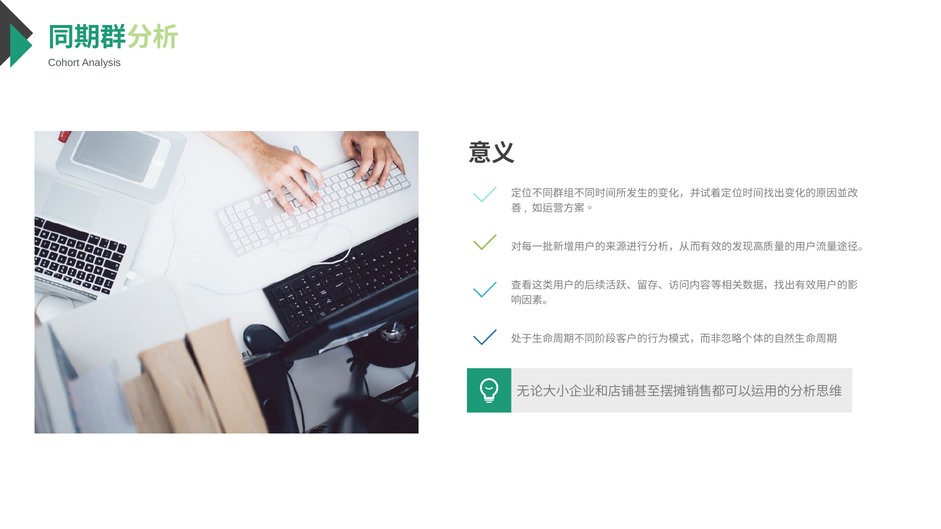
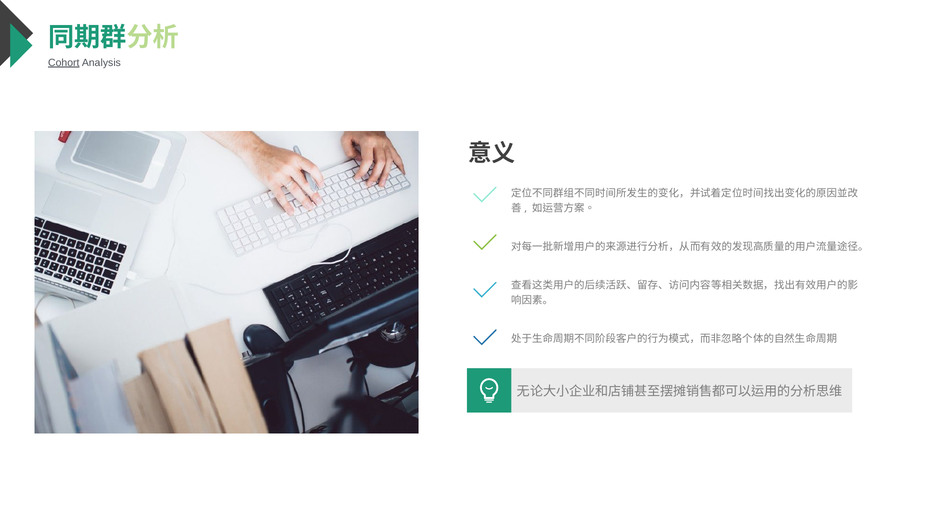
Cohort underline: none -> present (64, 63)
